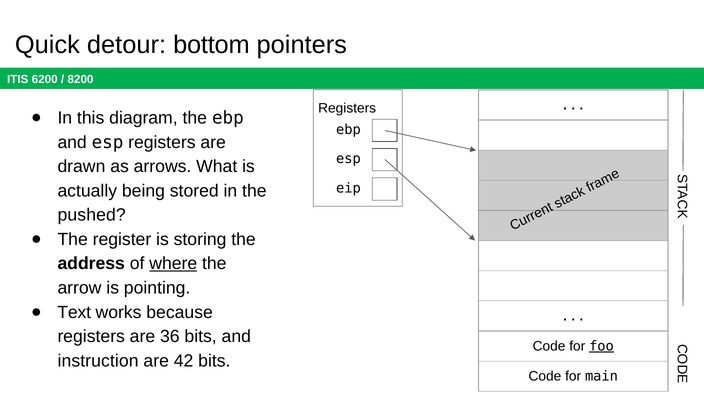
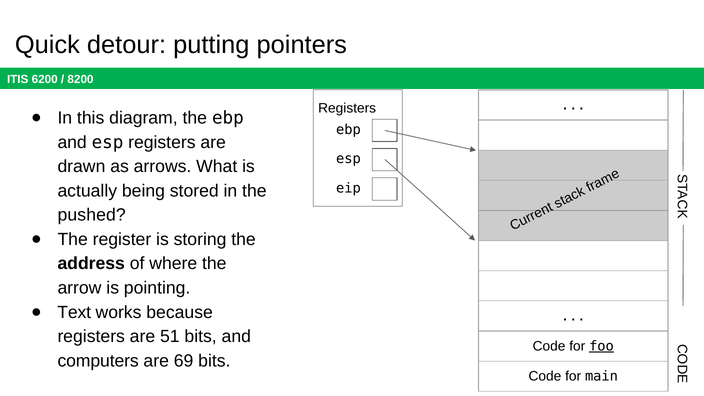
bottom: bottom -> putting (211, 45)
where underline: present -> none (173, 264)
36: 36 -> 51 (170, 336)
instruction: instruction -> computers (98, 361)
42: 42 -> 69 (184, 361)
